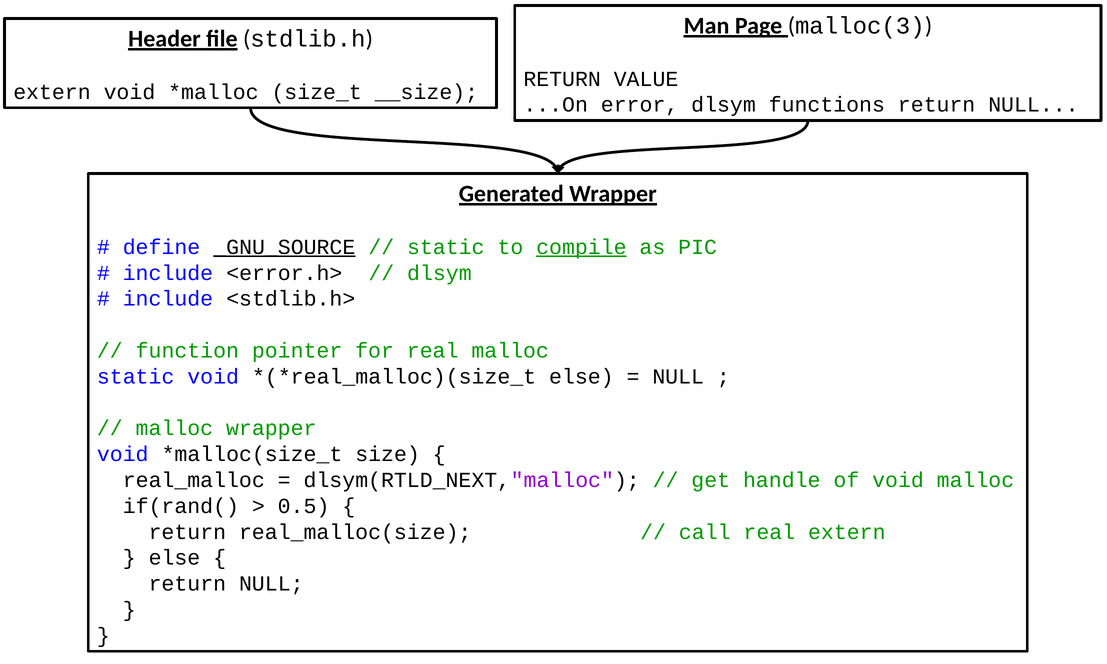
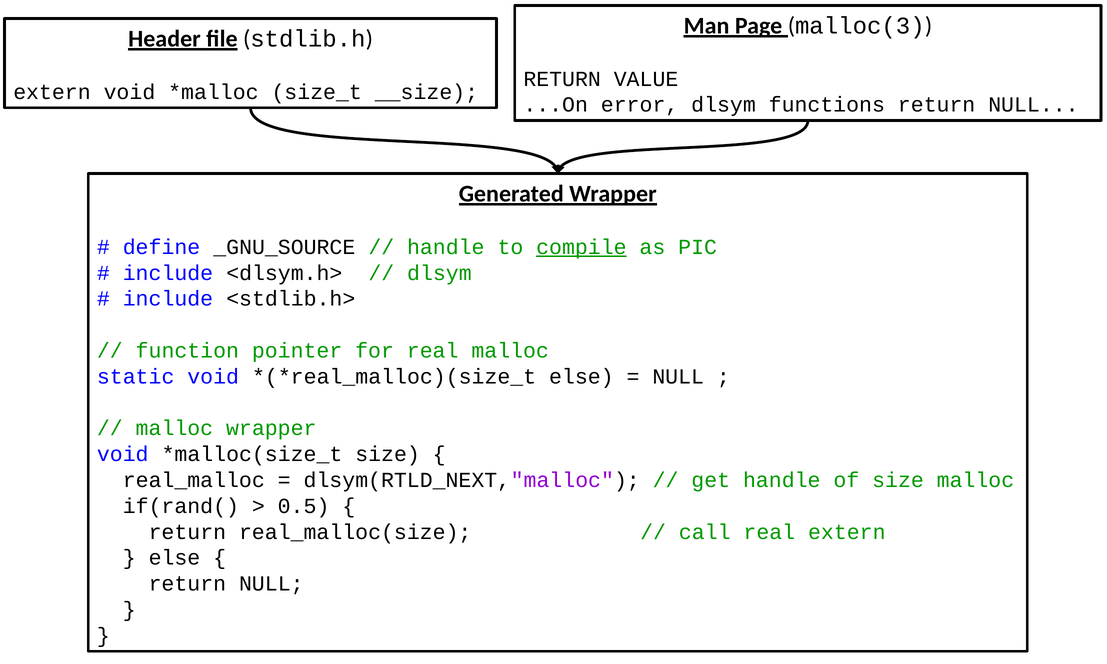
_GNU_SOURCE underline: present -> none (284, 247)
static: static -> handle (446, 247)
<error.h>: <error.h> -> <dlsym.h> (284, 273)
of void: void -> size (898, 480)
